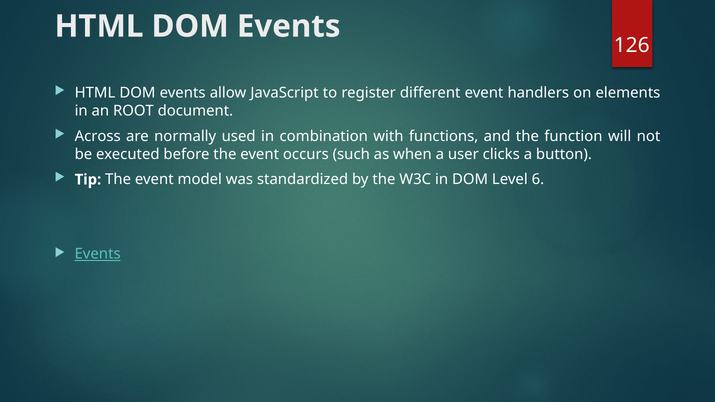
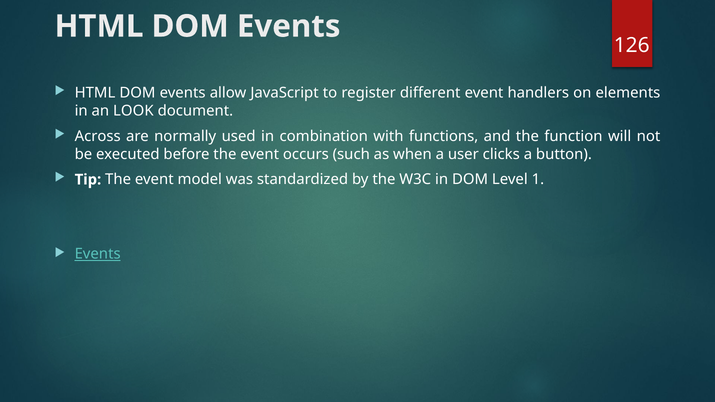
ROOT: ROOT -> LOOK (133, 111)
6: 6 -> 1 (538, 180)
